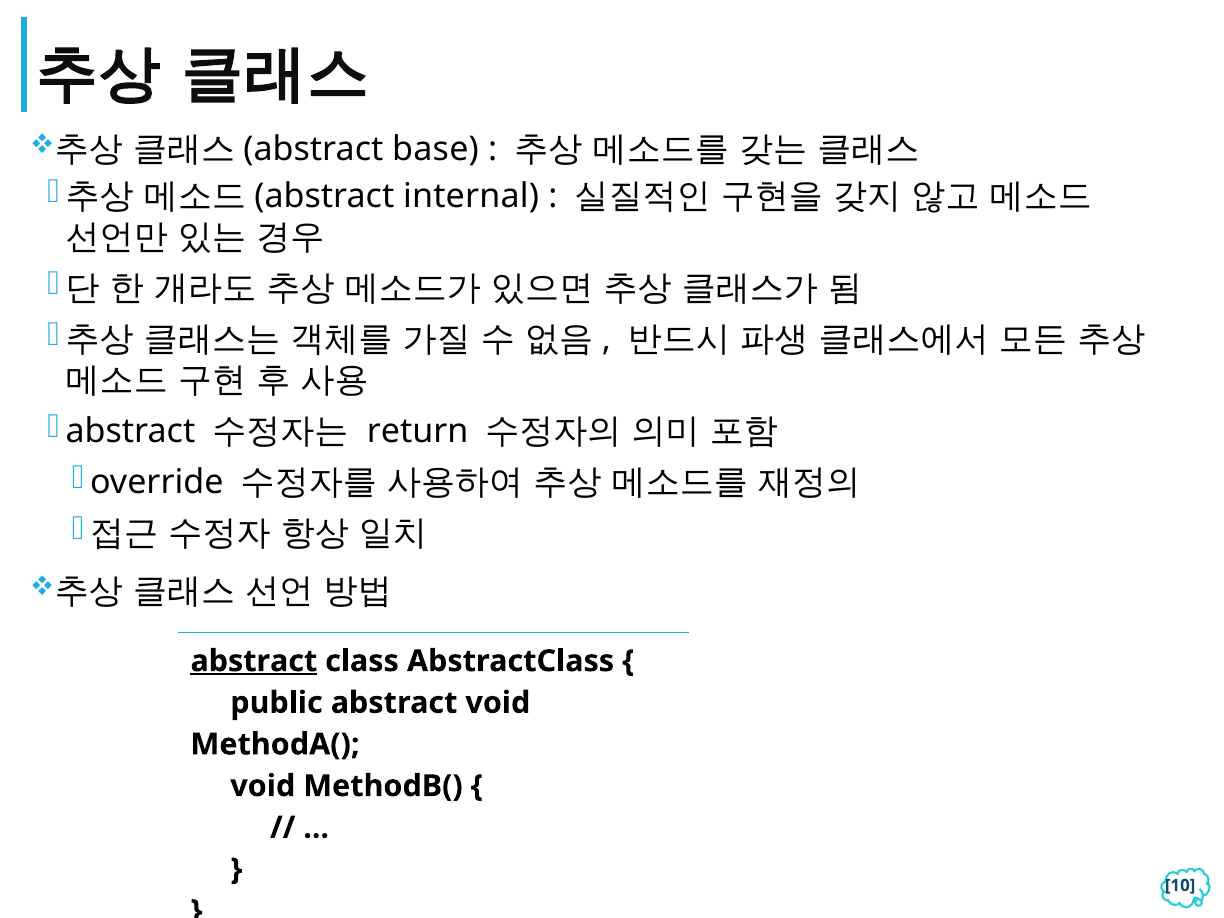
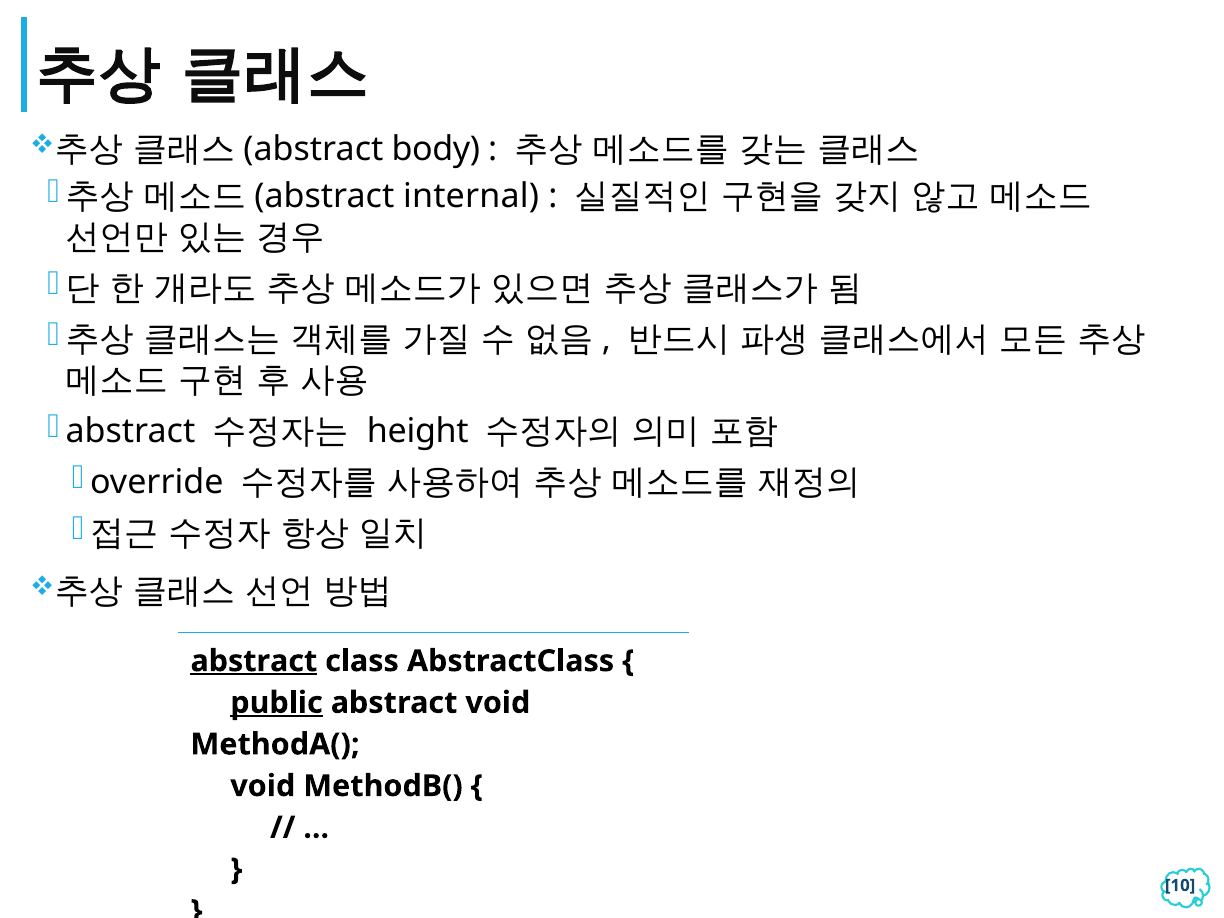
base: base -> body (436, 149)
return: return -> height (418, 431)
public underline: none -> present (277, 703)
